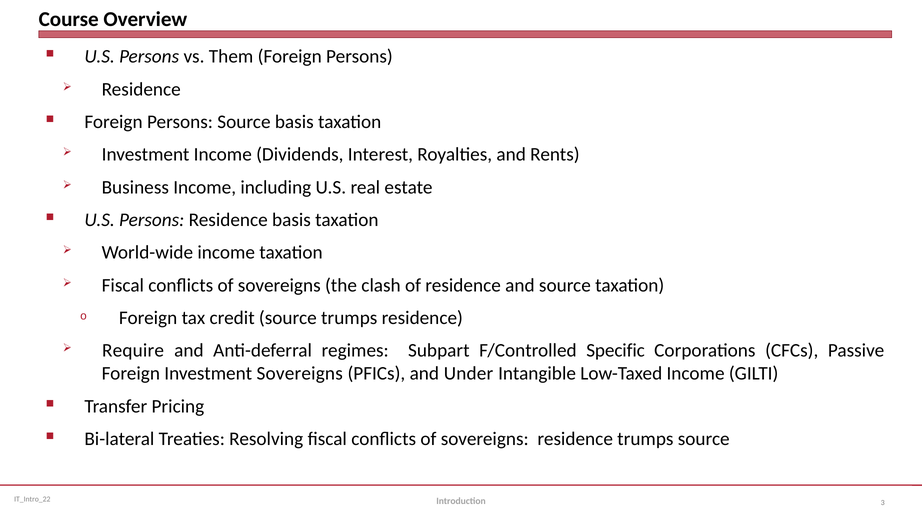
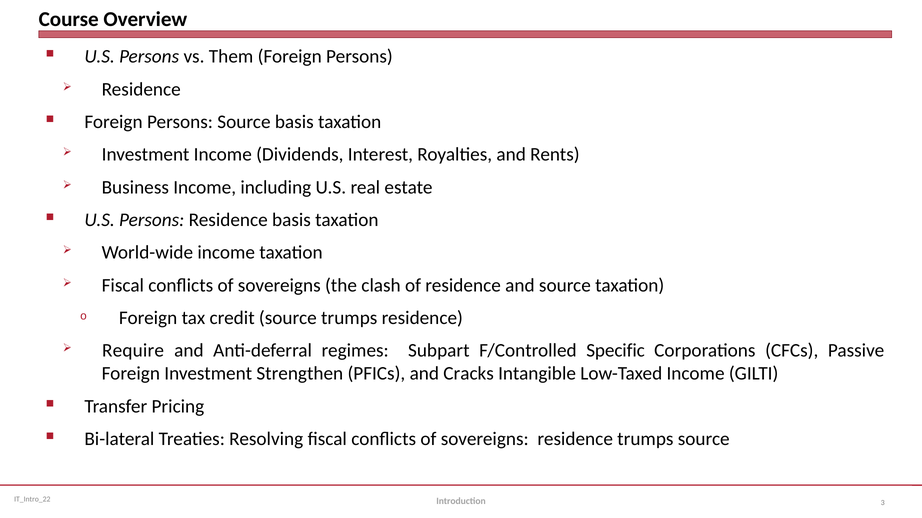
Investment Sovereigns: Sovereigns -> Strengthen (300, 374)
Under: Under -> Cracks (469, 374)
